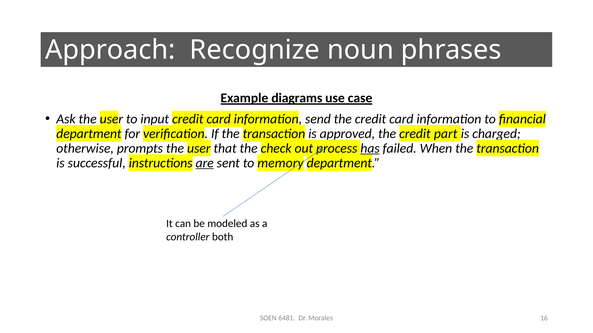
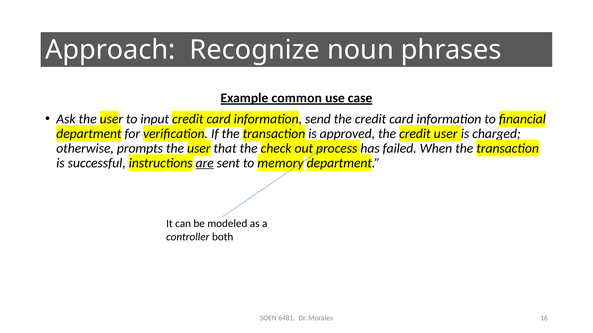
diagrams: diagrams -> common (297, 98)
credit part: part -> user (446, 134)
has underline: present -> none (370, 148)
